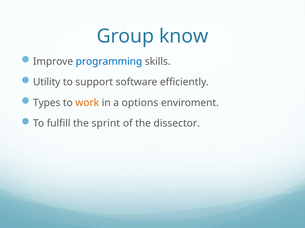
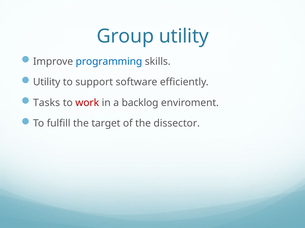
Group know: know -> utility (184, 36)
Types: Types -> Tasks (47, 103)
work colour: orange -> red (87, 103)
options: options -> backlog (140, 103)
sprint: sprint -> target (106, 124)
